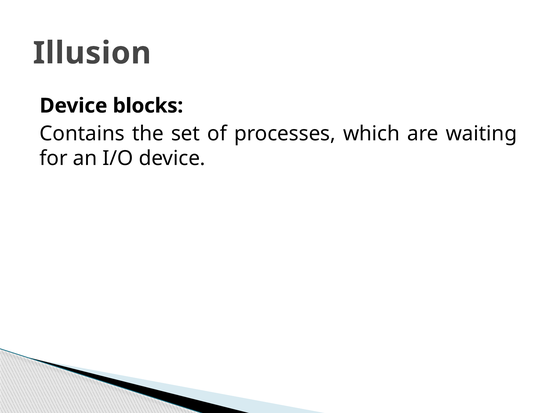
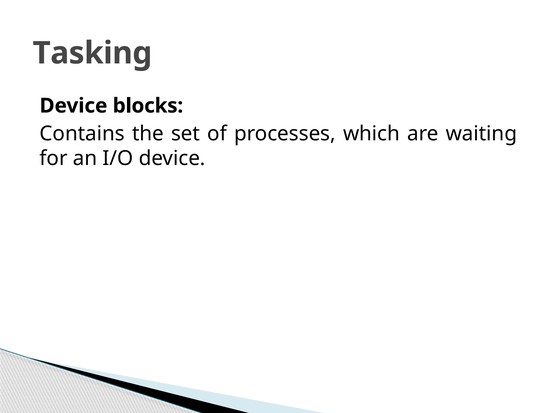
Illusion: Illusion -> Tasking (92, 53)
